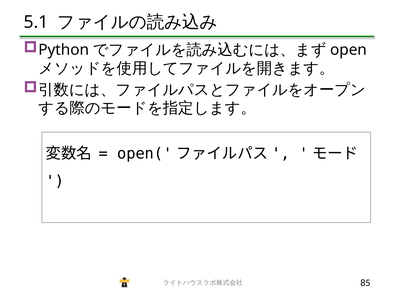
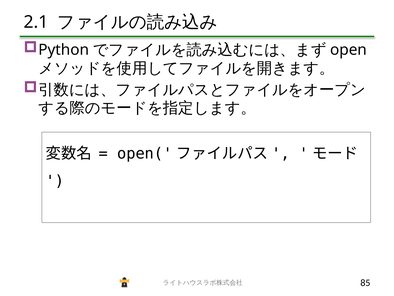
5.1: 5.1 -> 2.1 (36, 22)
